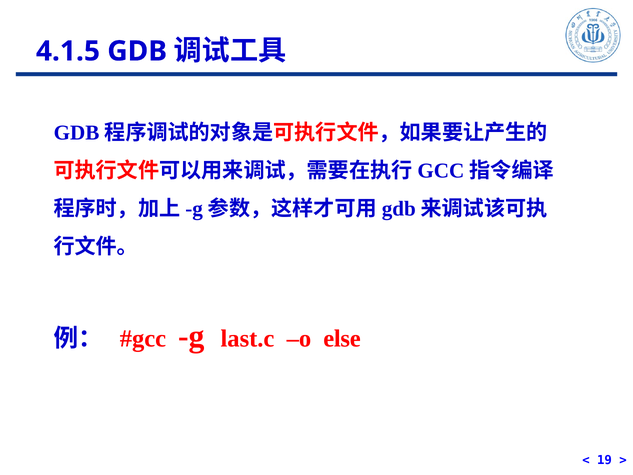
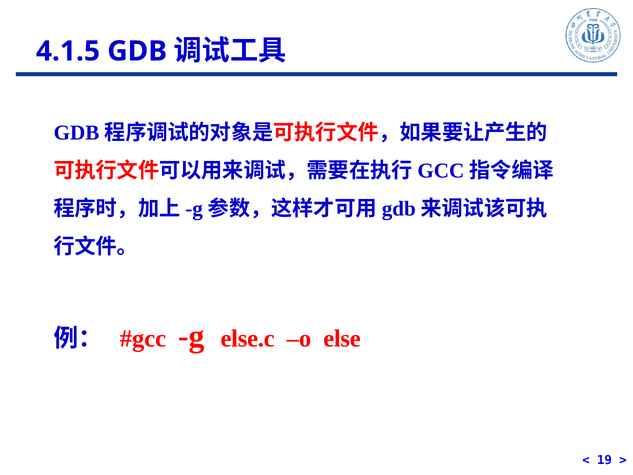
last.c: last.c -> else.c (248, 338)
